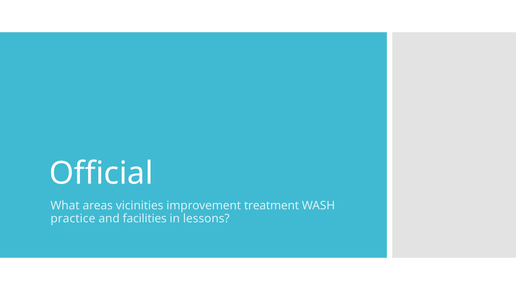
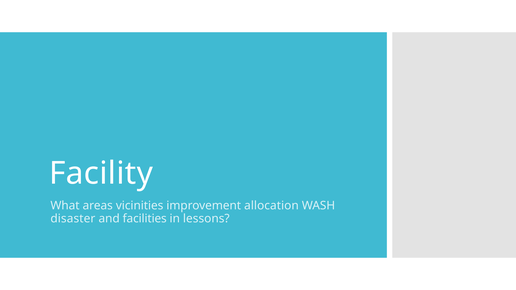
Official: Official -> Facility (101, 173)
treatment: treatment -> allocation (271, 206)
practice: practice -> disaster (73, 219)
